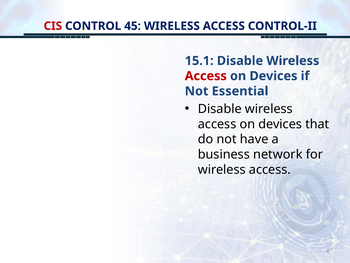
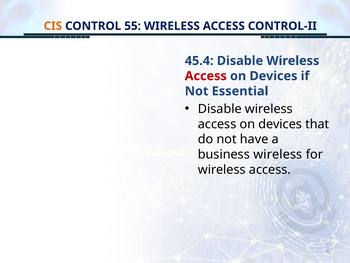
CIS colour: red -> orange (53, 26)
45: 45 -> 55 (133, 26)
15.1: 15.1 -> 45.4 (199, 61)
business network: network -> wireless (278, 154)
